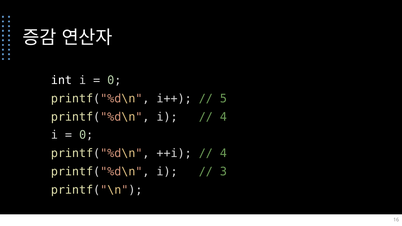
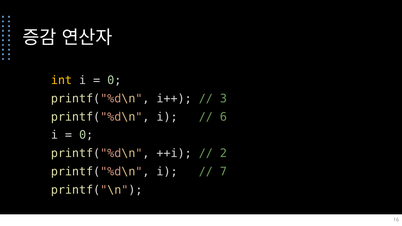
int colour: white -> yellow (61, 80)
5: 5 -> 3 (223, 99)
4: 4 -> 6 (223, 117)
4: 4 -> 2 (223, 153)
3: 3 -> 7 (223, 172)
